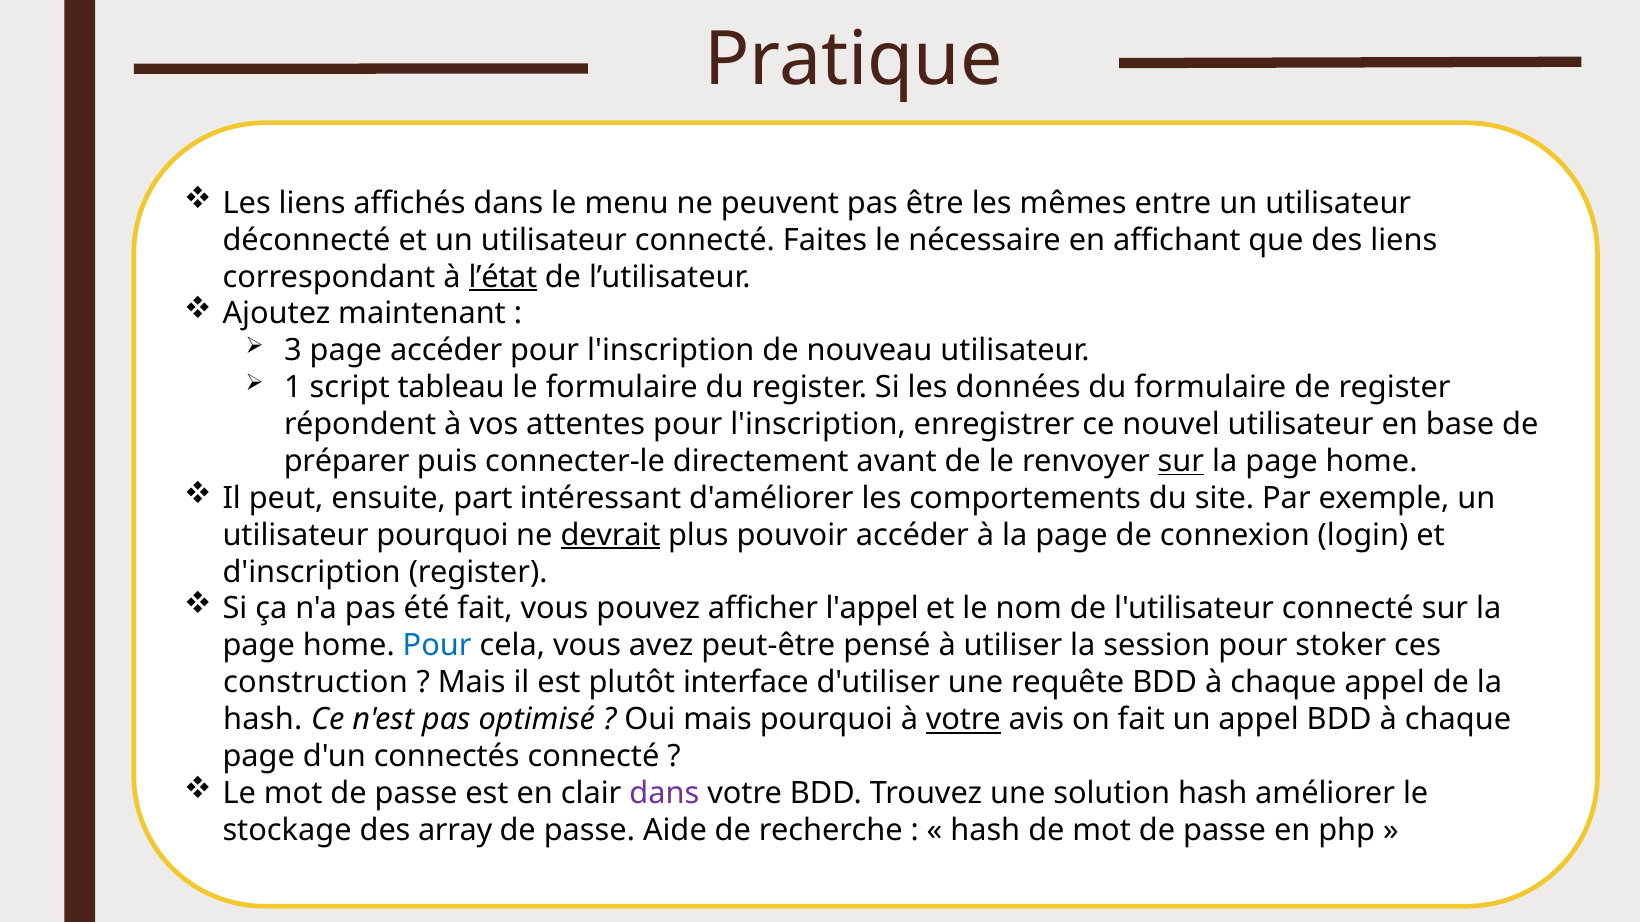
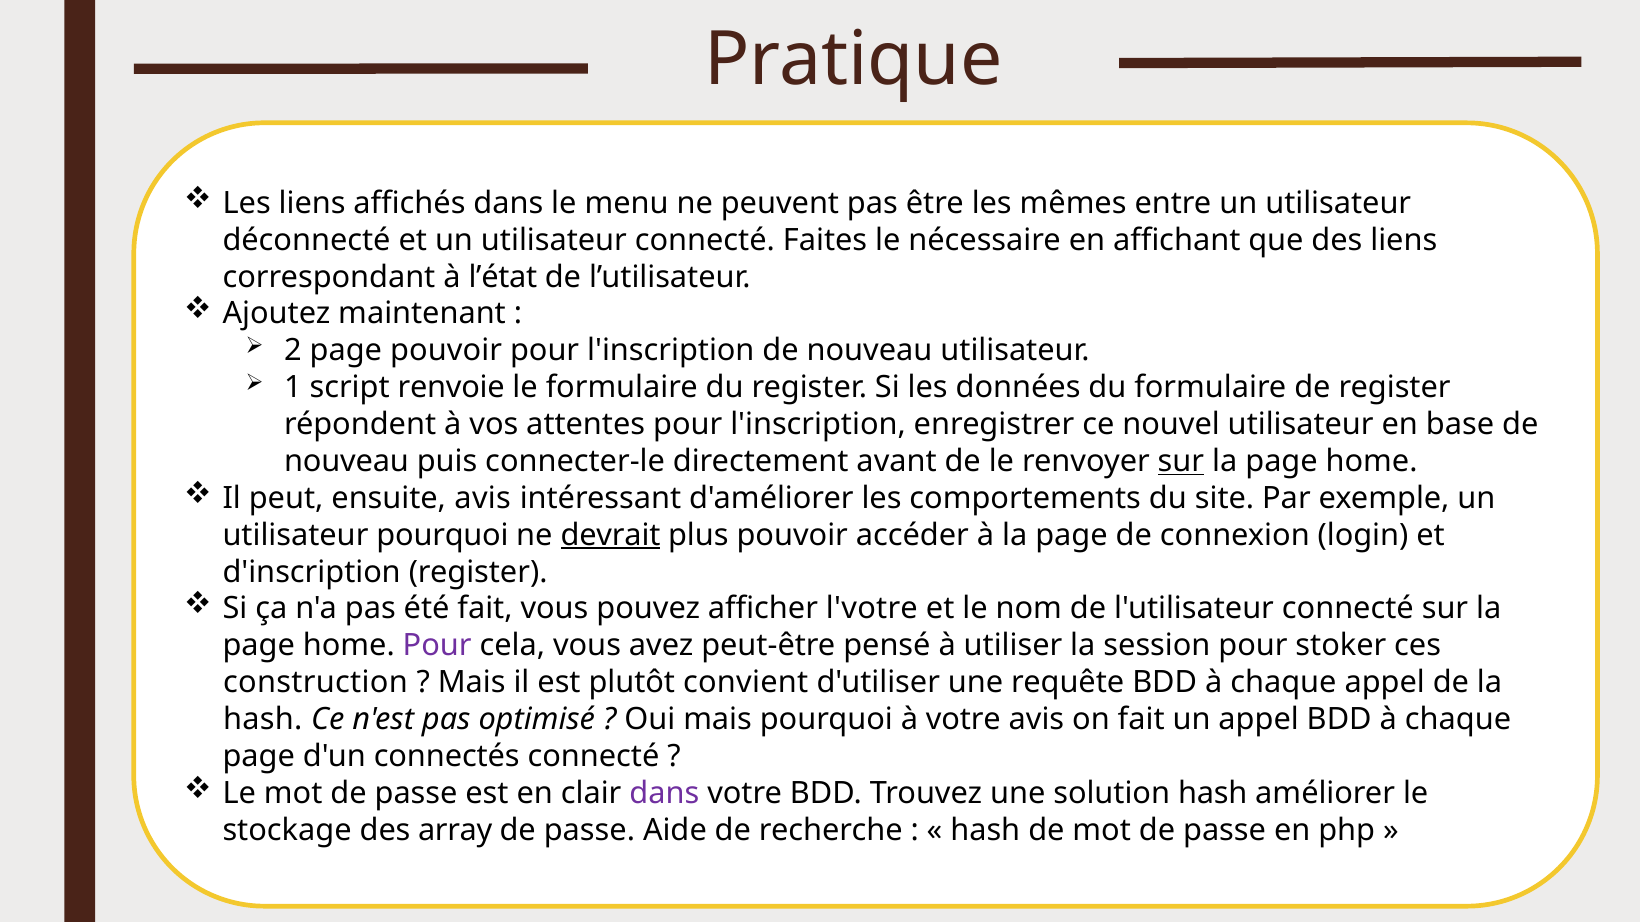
l’état underline: present -> none (503, 277)
3: 3 -> 2 (293, 351)
page accéder: accéder -> pouvoir (446, 351)
tableau: tableau -> renvoie (451, 388)
préparer: préparer -> nouveau (347, 462)
ensuite part: part -> avis (483, 498)
l'appel: l'appel -> l'votre (872, 609)
Pour colour: blue -> purple (437, 646)
interface: interface -> convient (746, 683)
votre underline: present -> none (963, 720)
